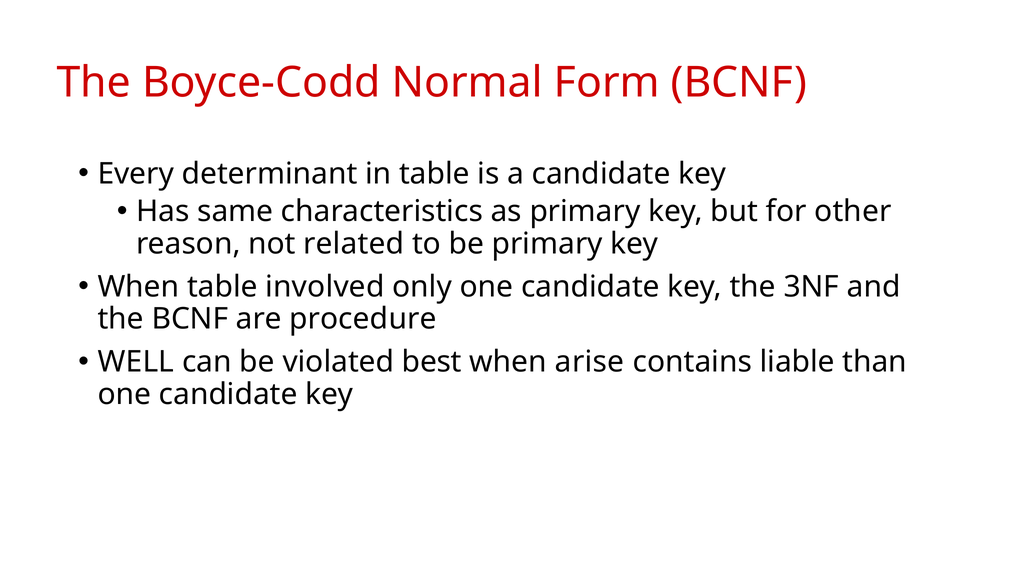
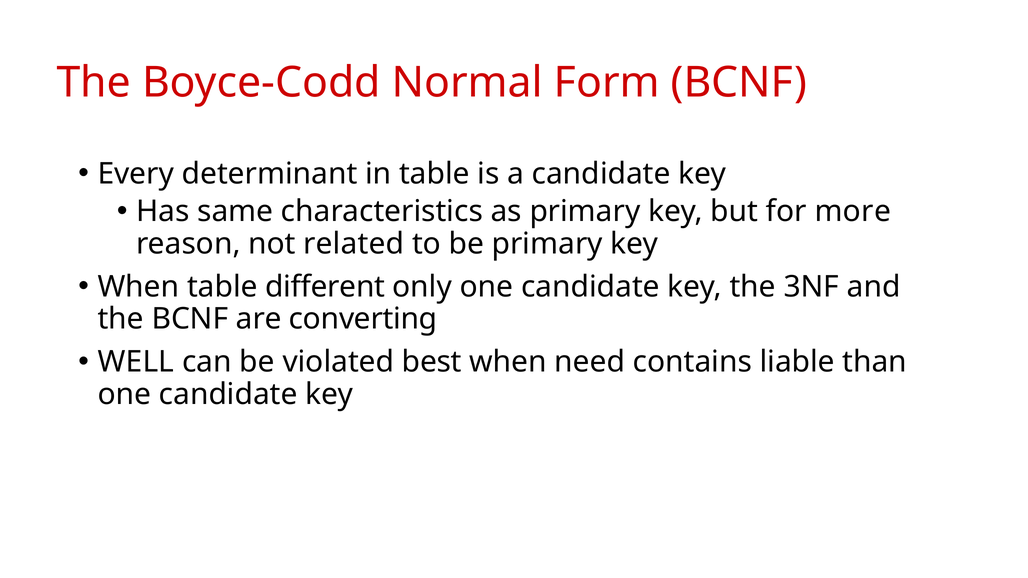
other: other -> more (853, 211)
involved: involved -> different (325, 287)
procedure: procedure -> converting (363, 319)
arise: arise -> need (590, 362)
